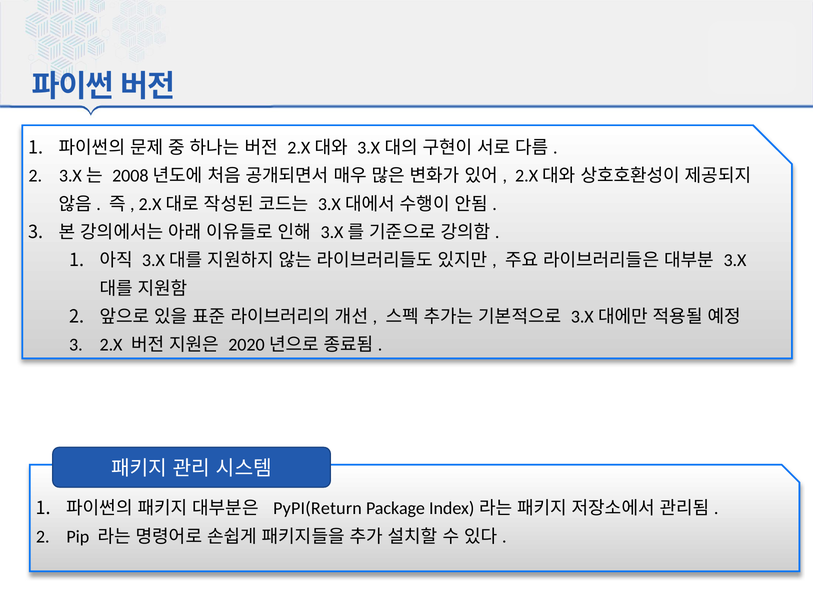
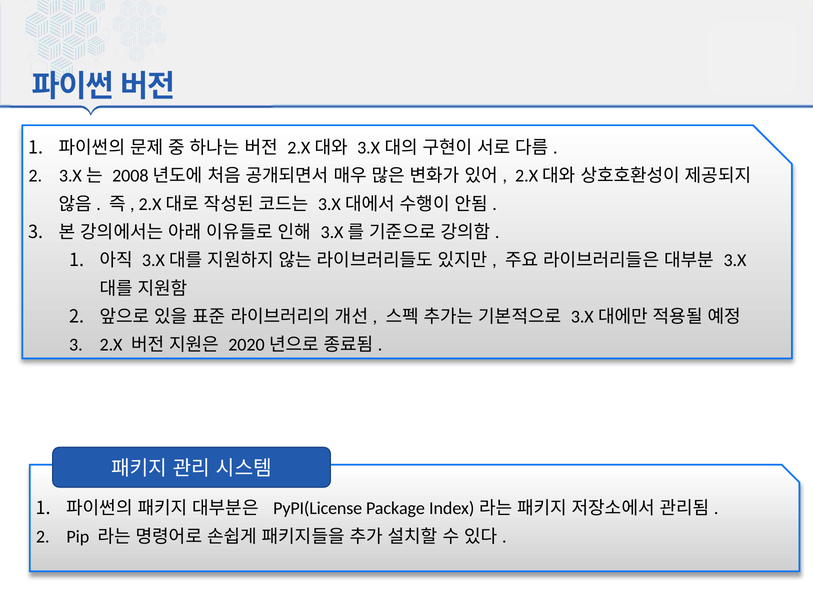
PyPI(Return: PyPI(Return -> PyPI(License (318, 508)
